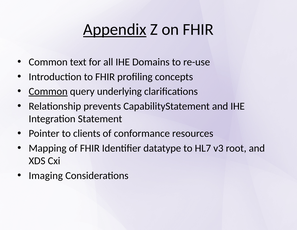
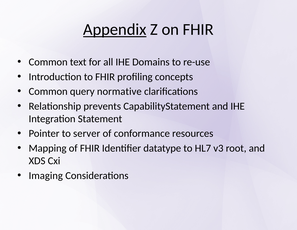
Common underline: present -> none (48, 91)
underlying: underlying -> normative (119, 91)
clients: clients -> server (87, 133)
